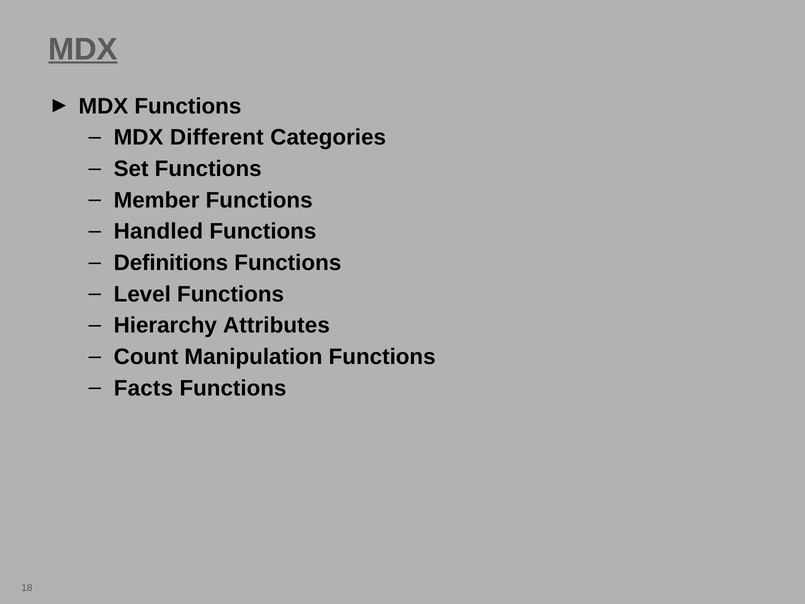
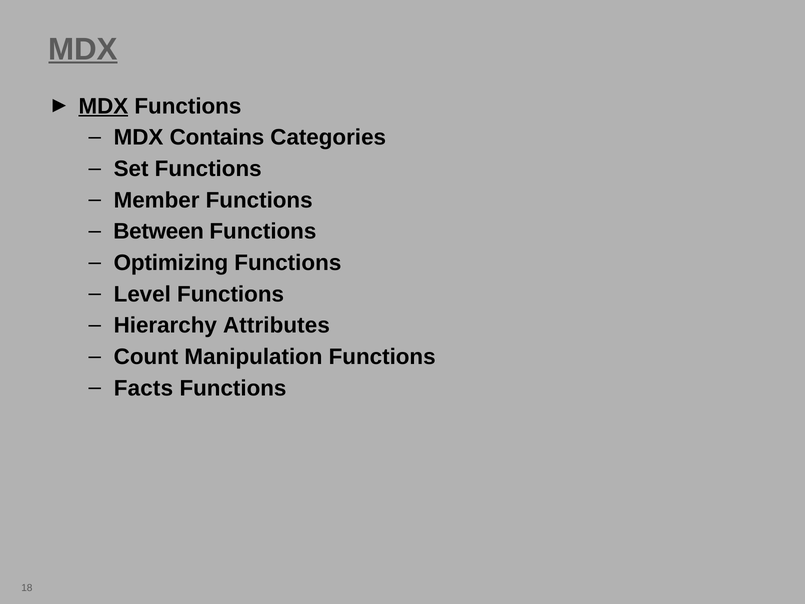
MDX underline: none -> present (103, 106)
Different: Different -> Contains (217, 138)
Handled: Handled -> Between (159, 231)
Definitions: Definitions -> Optimizing (171, 263)
